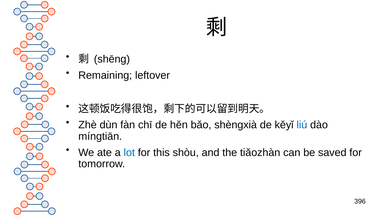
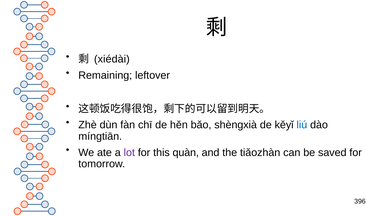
shēng: shēng -> xiédài (112, 59)
lot colour: blue -> purple (129, 153)
shòu: shòu -> quàn (186, 153)
